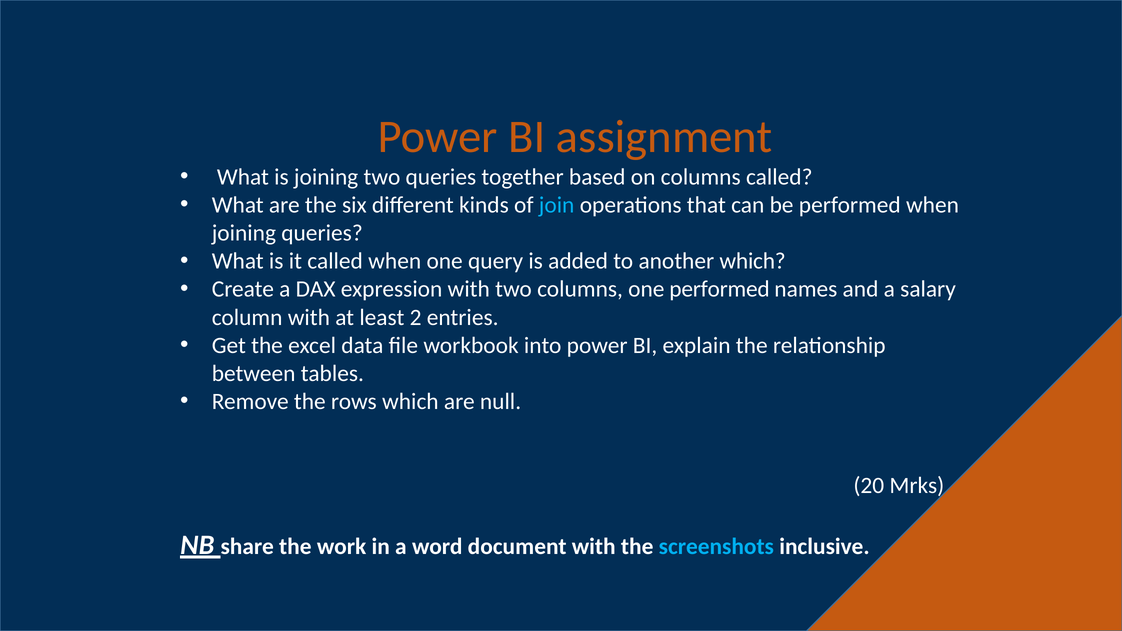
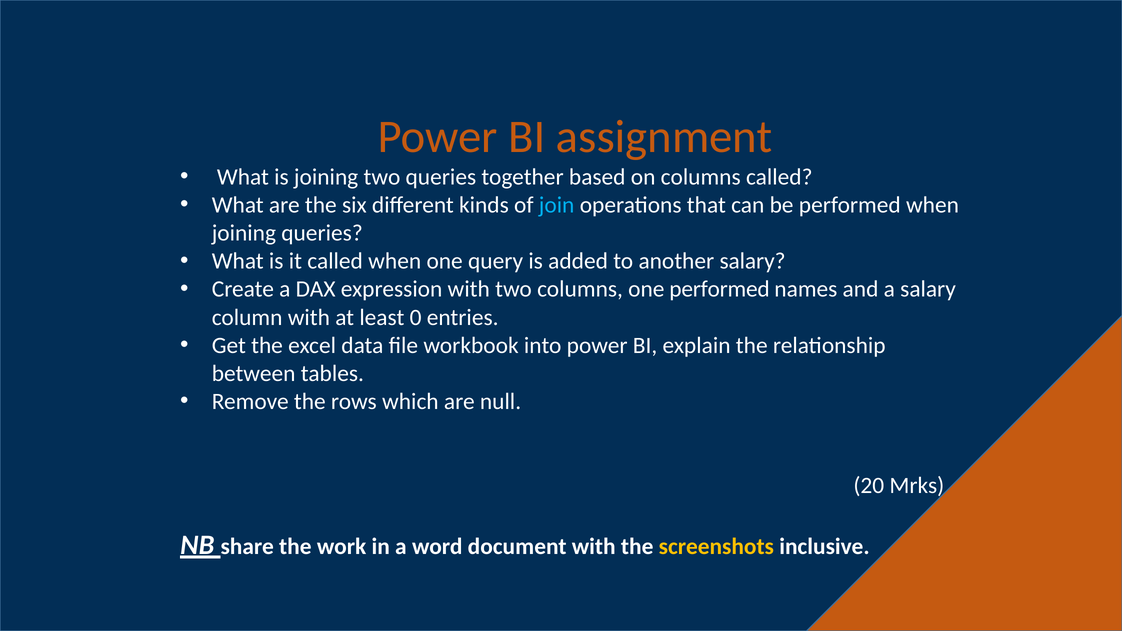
another which: which -> salary (752, 261)
2: 2 -> 0 (416, 317)
screenshots colour: light blue -> yellow (716, 547)
